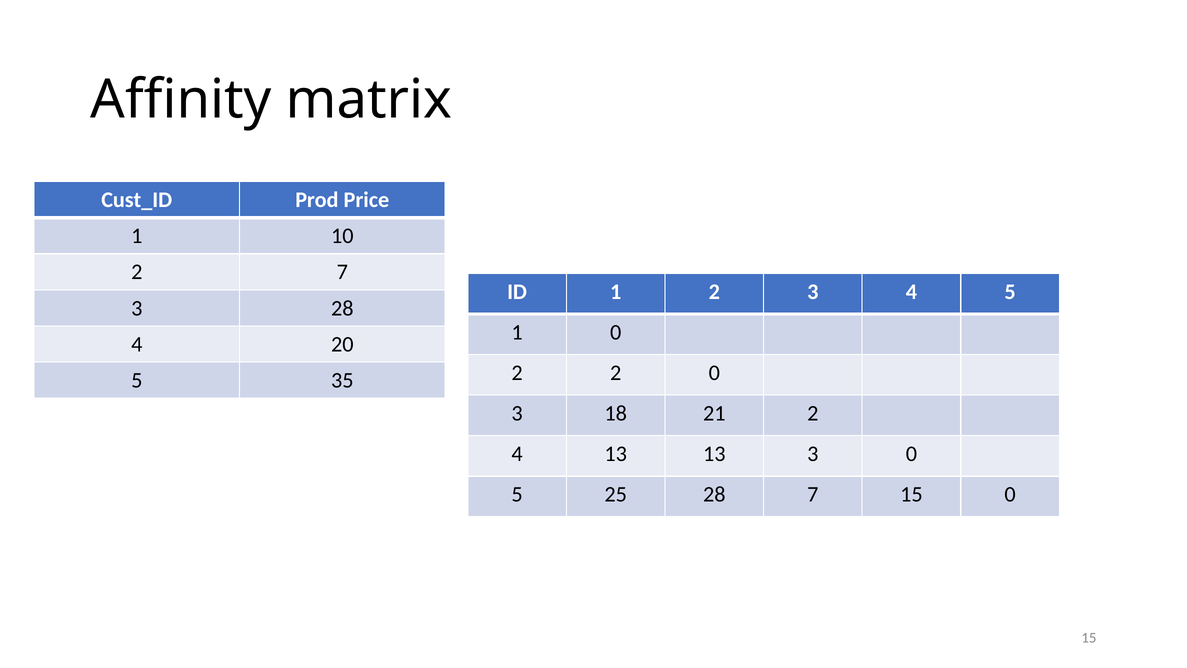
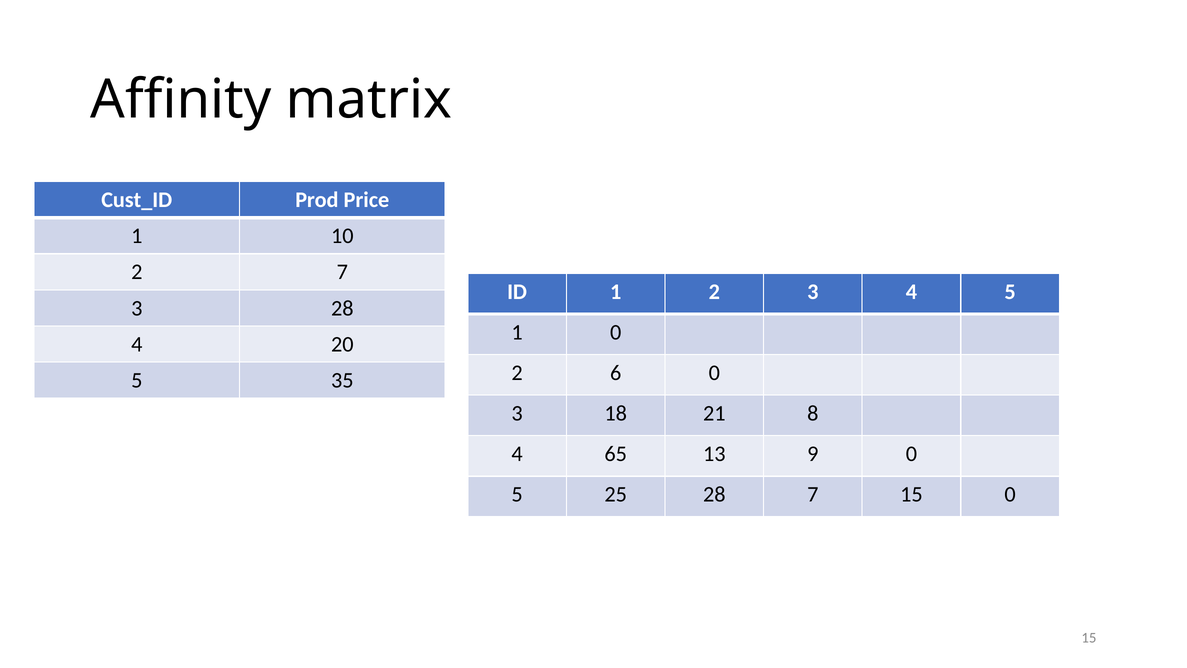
2 2: 2 -> 6 (616, 373)
21 2: 2 -> 8 (813, 413)
4 13: 13 -> 65 (616, 454)
13 3: 3 -> 9 (813, 454)
